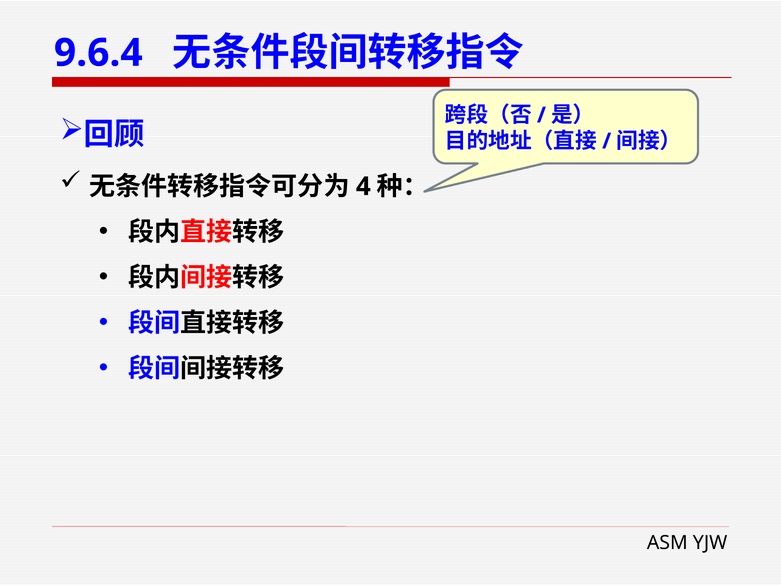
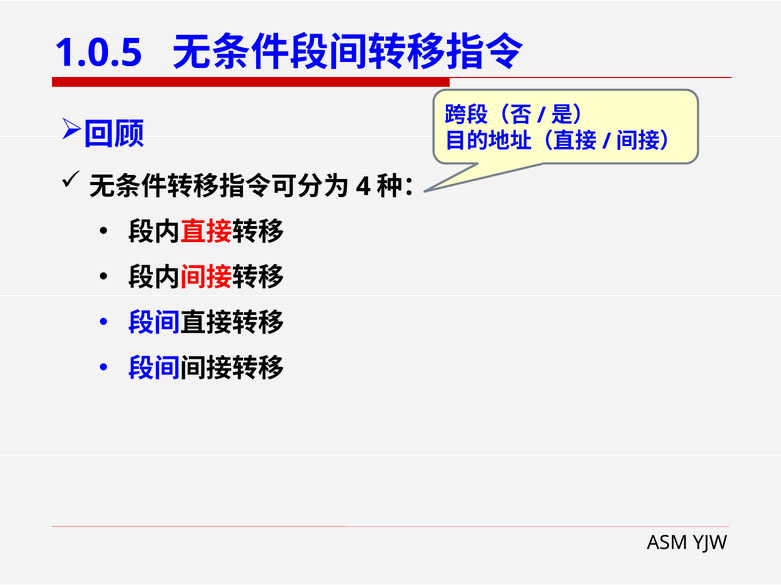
9.6.4: 9.6.4 -> 1.0.5 (98, 53)
